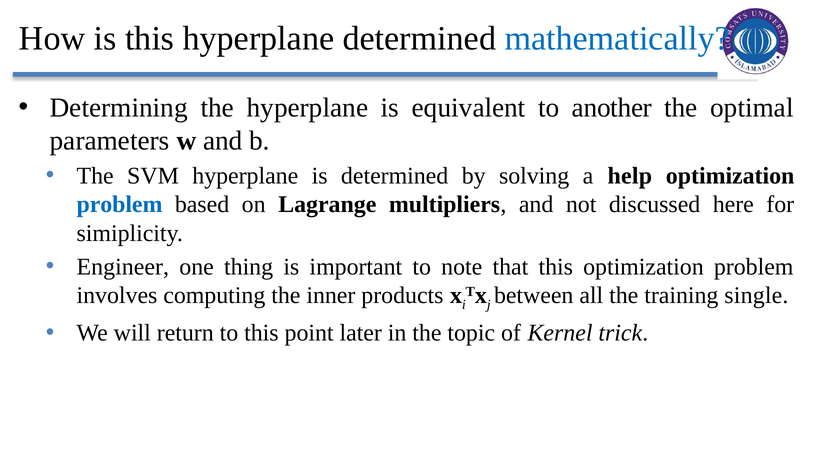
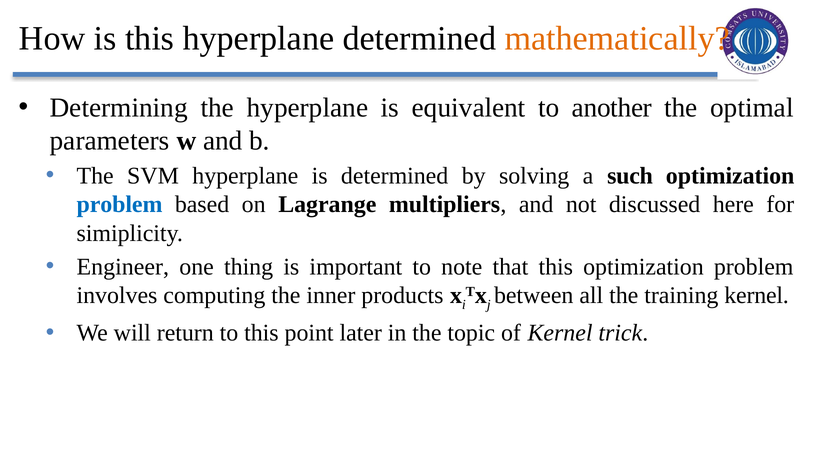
mathematically colour: blue -> orange (617, 38)
help: help -> such (630, 176)
training single: single -> kernel (757, 296)
